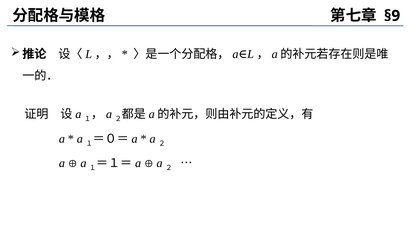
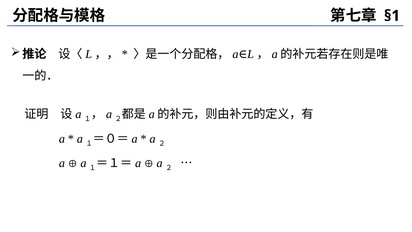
§9: §9 -> §1 (392, 16)
